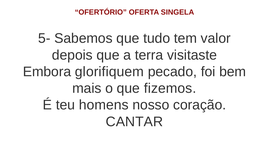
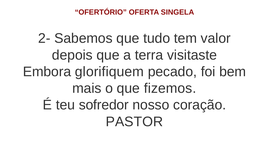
5-: 5- -> 2- (44, 38)
homens: homens -> sofredor (104, 105)
CANTAR: CANTAR -> PASTOR (134, 121)
